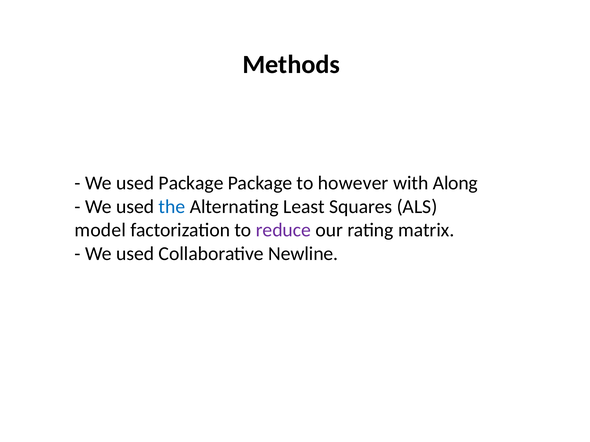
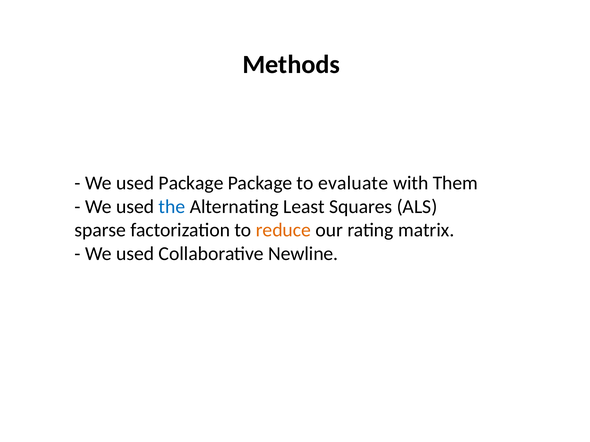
however: however -> evaluate (353, 183)
Along: Along -> Them (455, 183)
model: model -> sparse (100, 230)
reduce colour: purple -> orange (283, 230)
